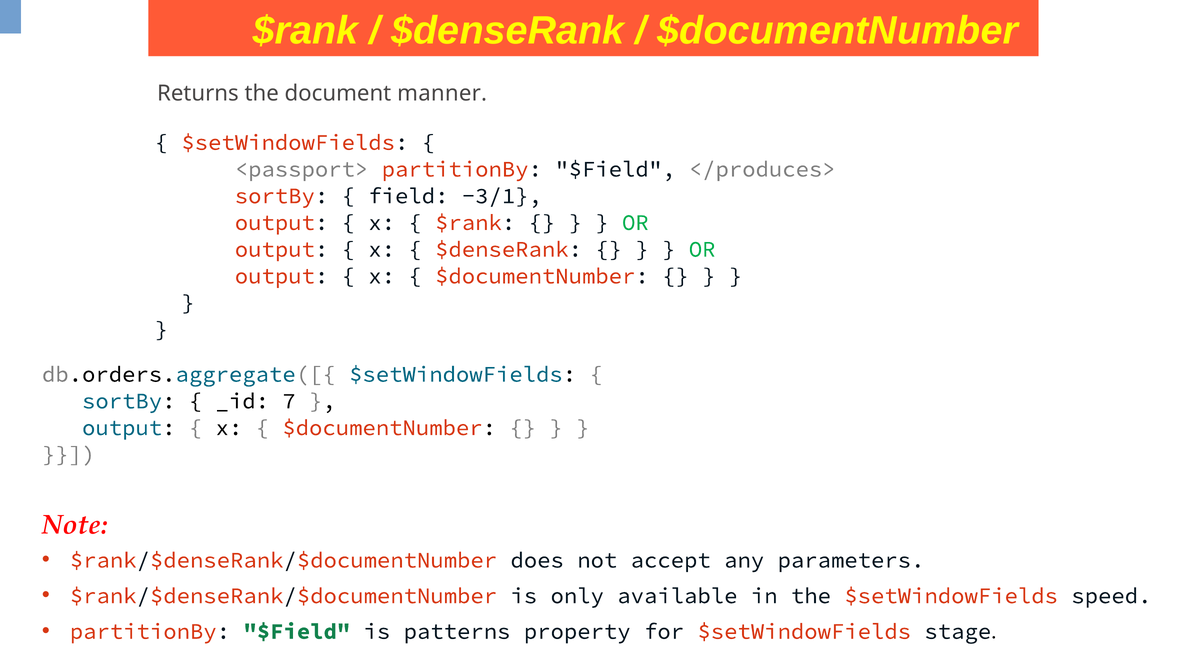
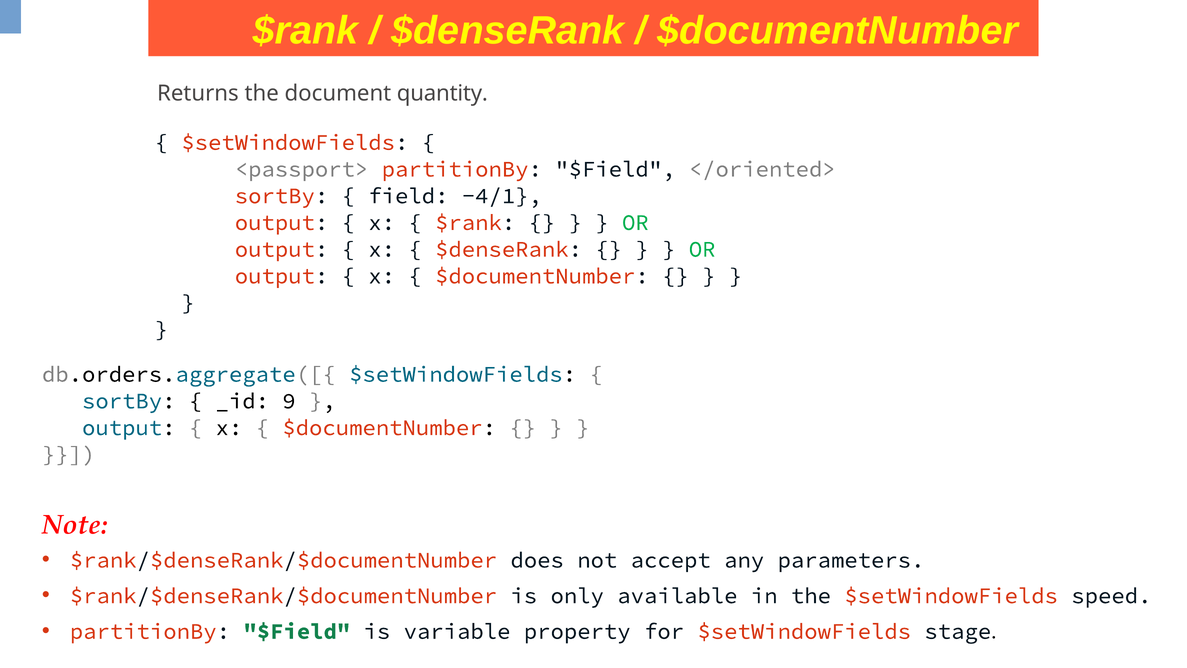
manner: manner -> quantity (442, 93)
</produces>: </produces> -> </oriented> (762, 169)
-3/1: -3/1 -> -4/1 (502, 196)
7: 7 -> 9 (289, 401)
patterns: patterns -> variable (457, 631)
